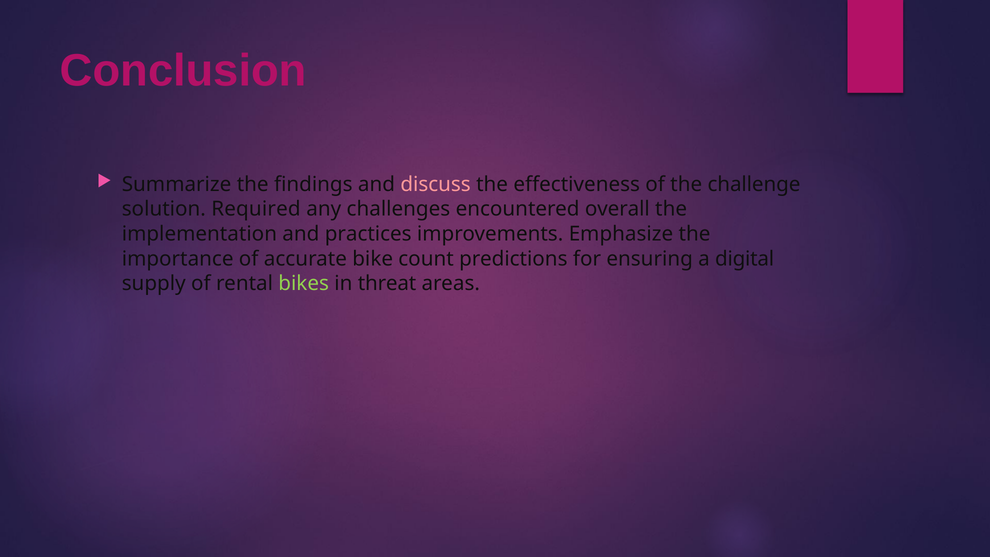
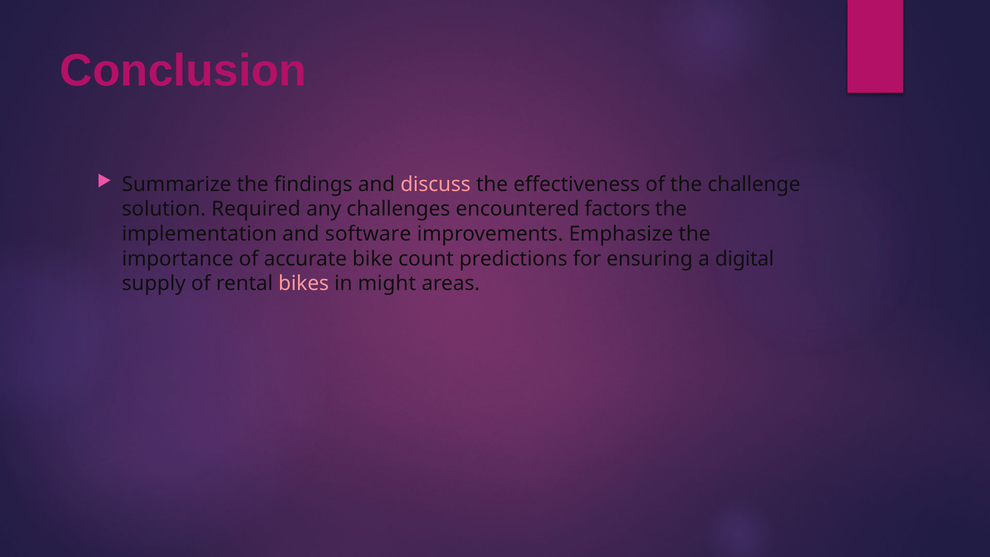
overall: overall -> factors (617, 209)
practices: practices -> software (368, 234)
bikes colour: light green -> pink (304, 283)
threat: threat -> might (387, 283)
